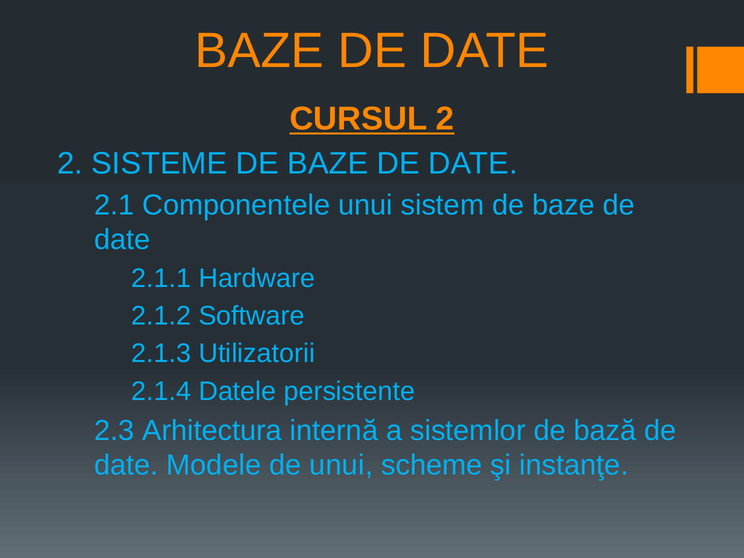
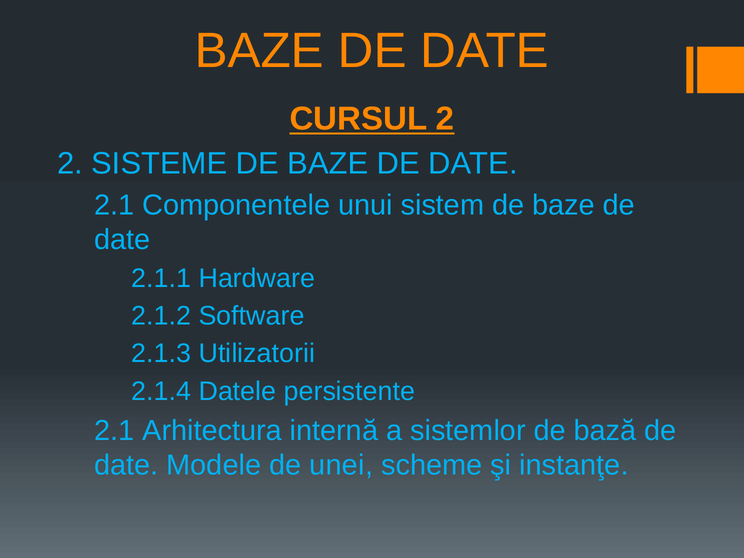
2.3: 2.3 -> 2.1 (114, 431)
de unui: unui -> unei (341, 465)
